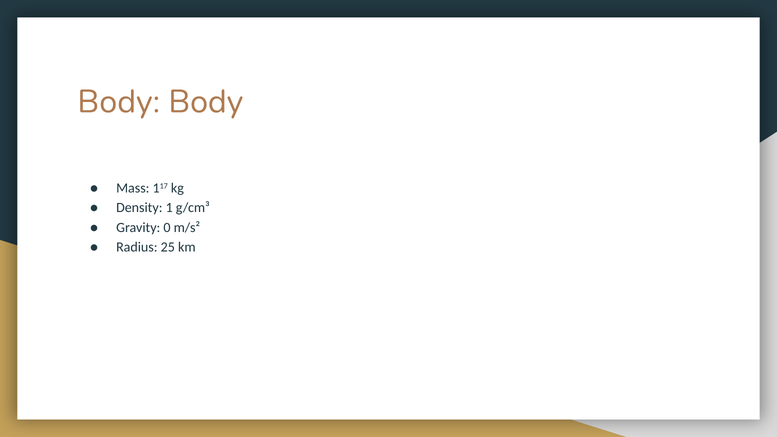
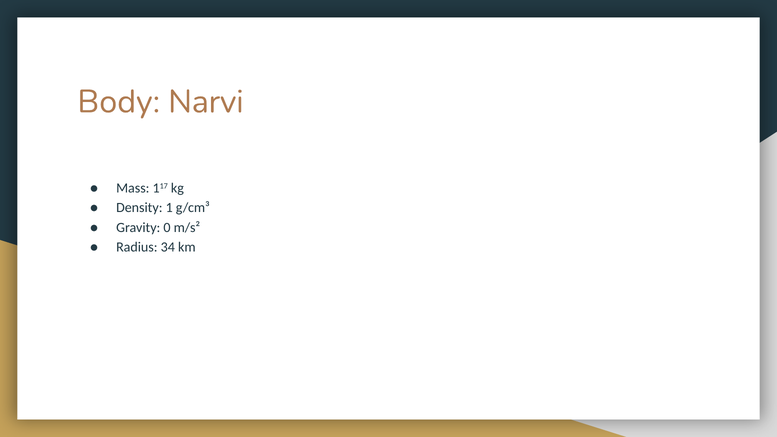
Body Body: Body -> Narvi (206, 102)
25: 25 -> 34 (168, 247)
